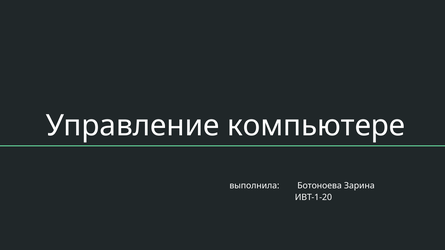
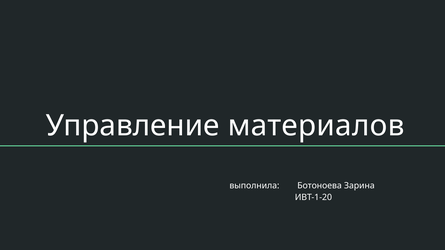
компьютере: компьютере -> материалов (316, 126)
